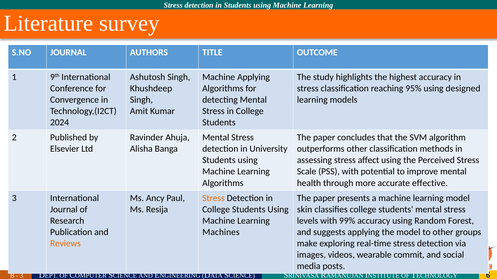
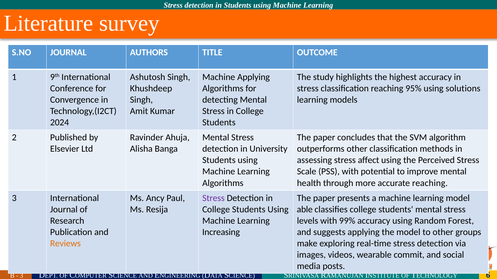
designed: designed -> solutions (463, 89)
accurate effective: effective -> reaching (430, 183)
Stress colour: orange -> purple (213, 198)
skin: skin -> able (305, 210)
Machines: Machines -> Increasing (221, 233)
